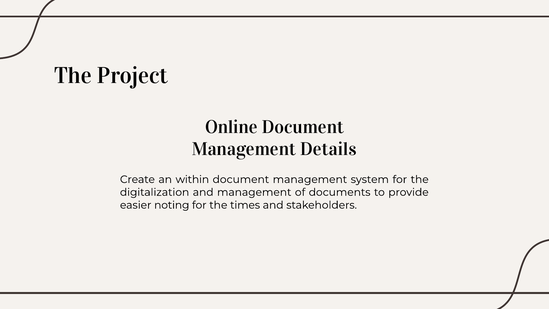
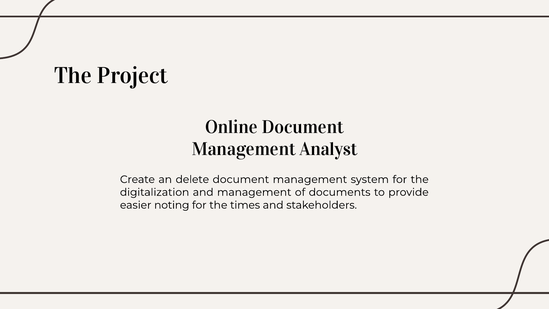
Details: Details -> Analyst (329, 149)
within: within -> delete (192, 179)
